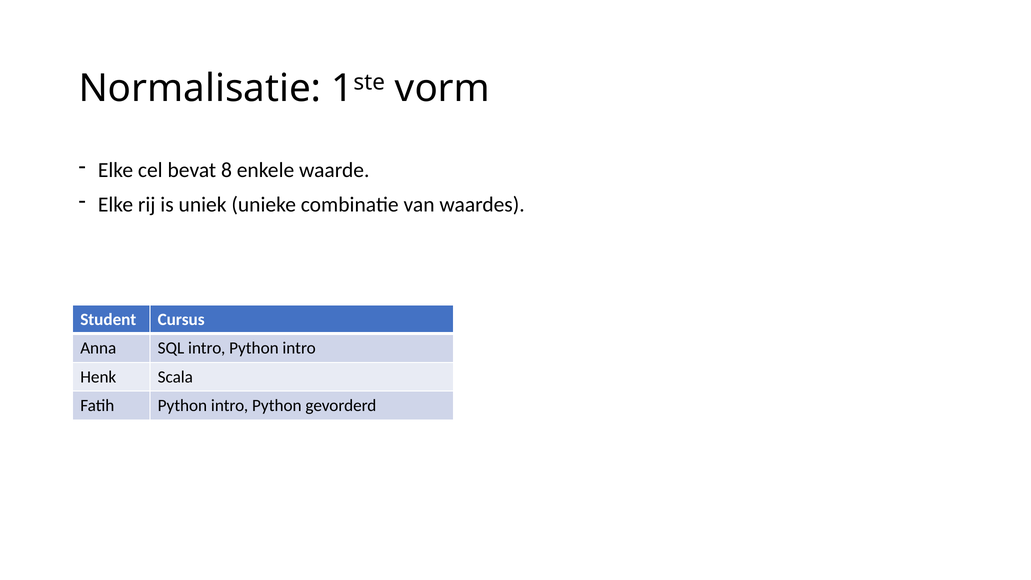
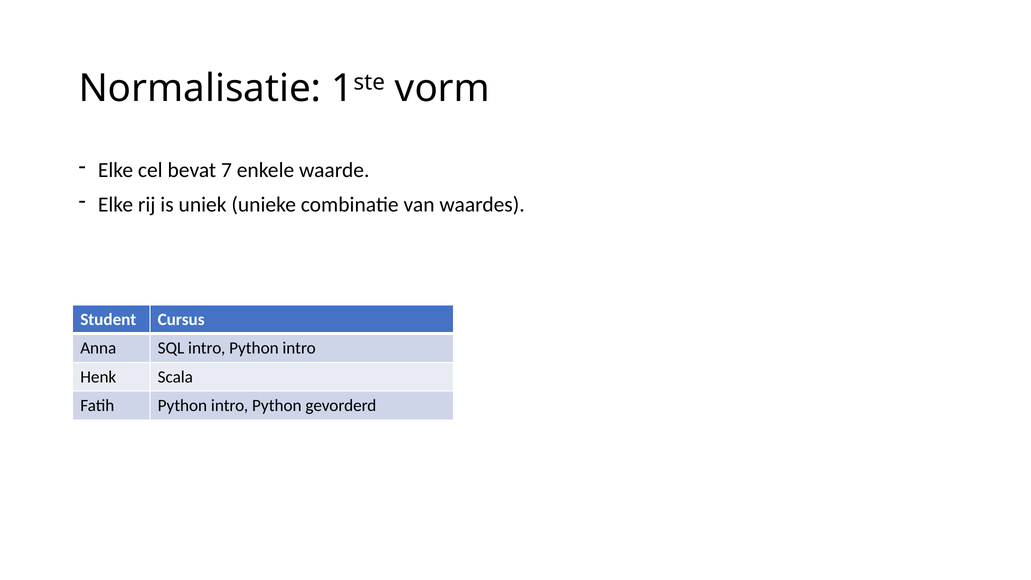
8: 8 -> 7 (227, 170)
